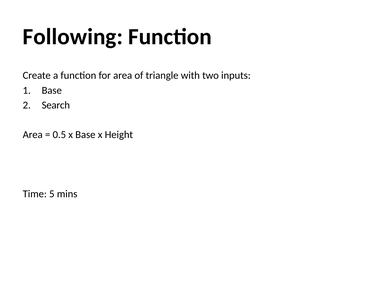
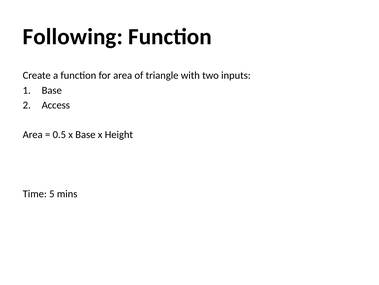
Search: Search -> Access (56, 105)
